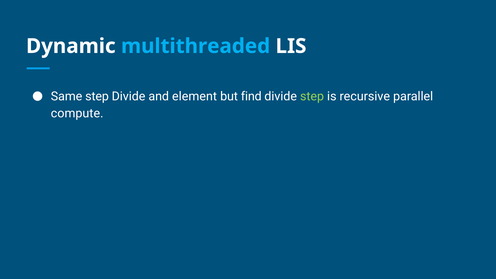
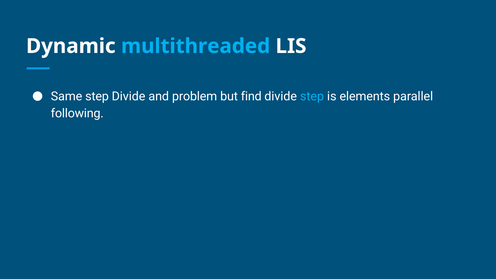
element: element -> problem (195, 96)
step colour: light green -> light blue (312, 96)
recursive: recursive -> elements (365, 96)
compute: compute -> following (77, 113)
